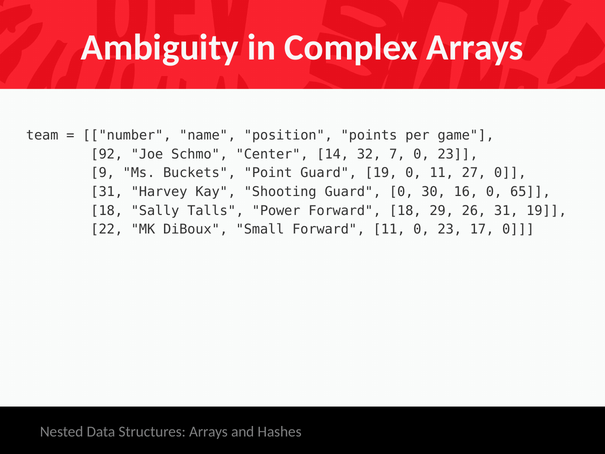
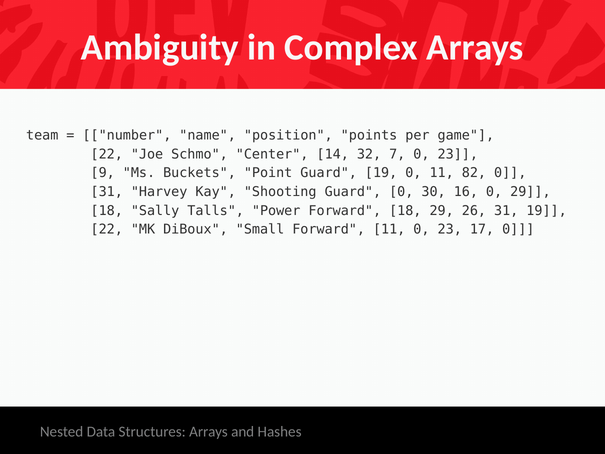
92: 92 -> 22 (107, 154)
27: 27 -> 82 (474, 173)
0 65: 65 -> 29 (530, 192)
